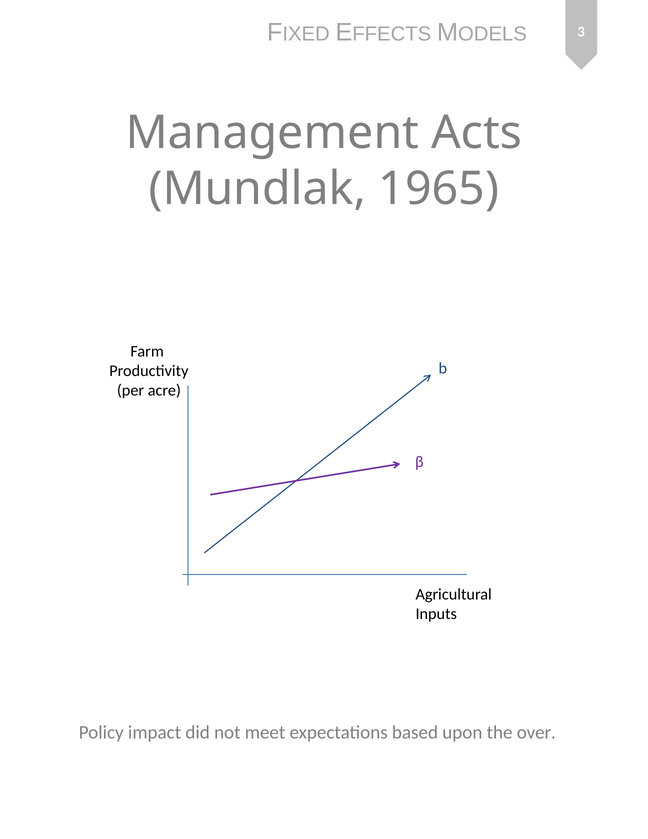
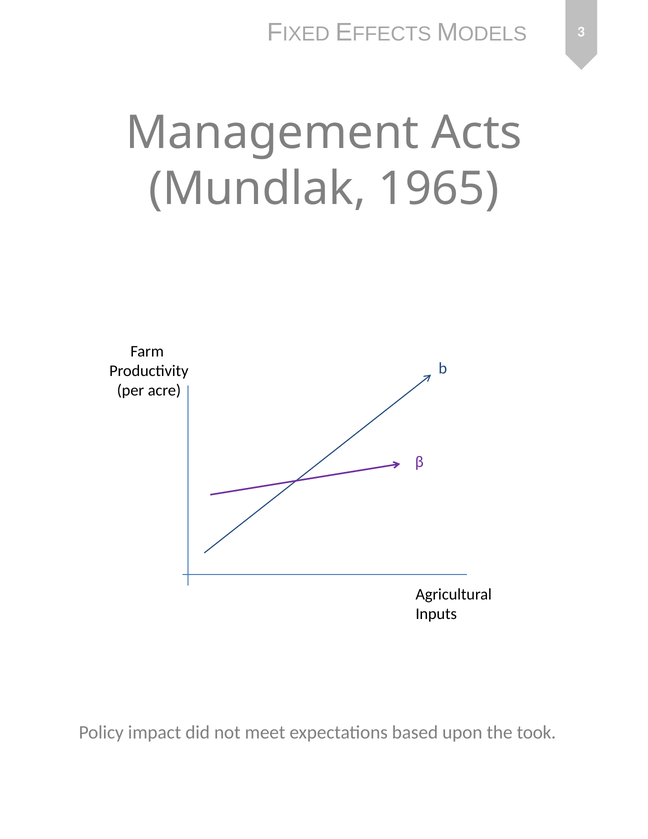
over: over -> took (536, 732)
